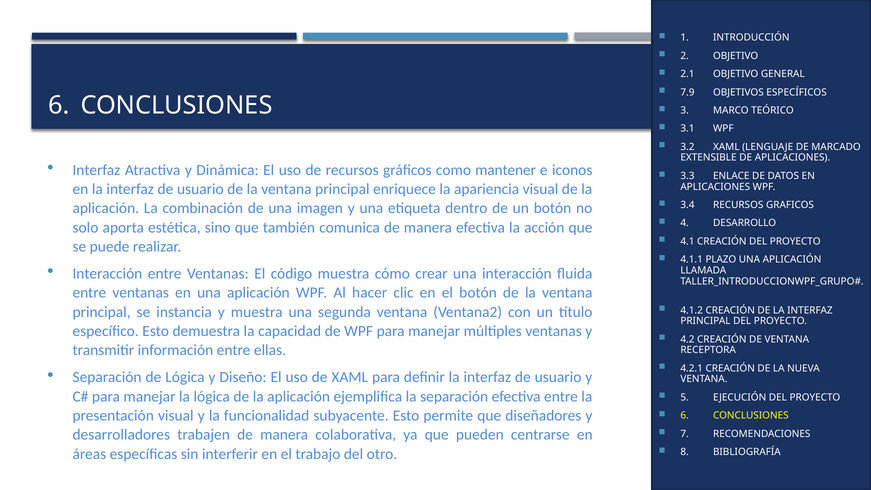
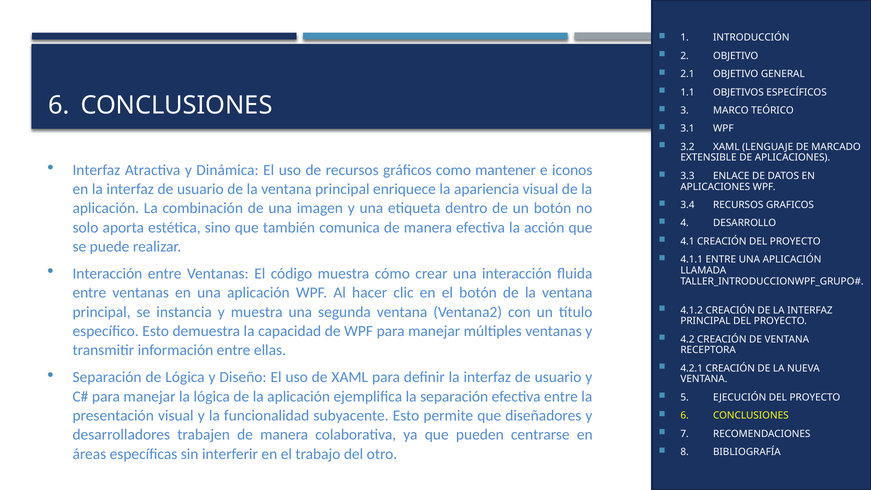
7.9: 7.9 -> 1.1 (687, 92)
4.1.1 PLAZO: PLAZO -> ENTRE (721, 260)
